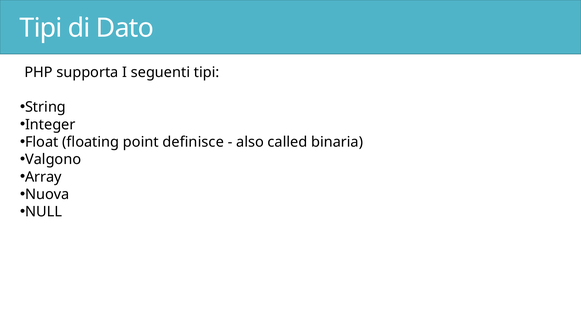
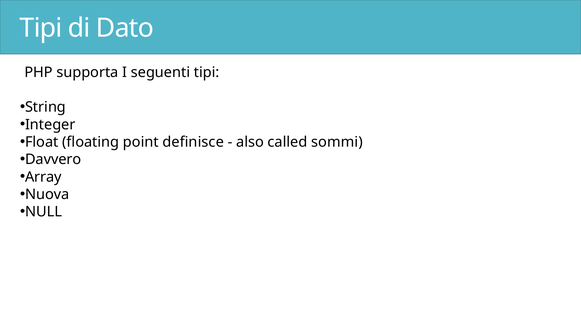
binaria: binaria -> sommi (337, 142)
Valgono: Valgono -> Davvero (53, 159)
